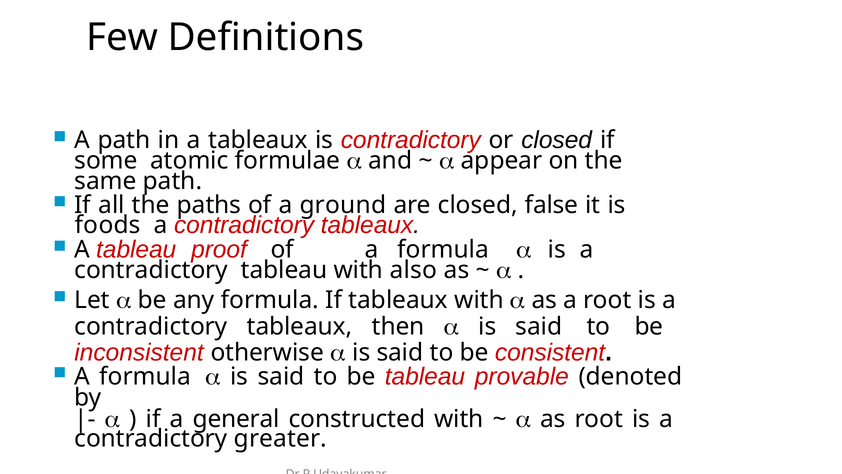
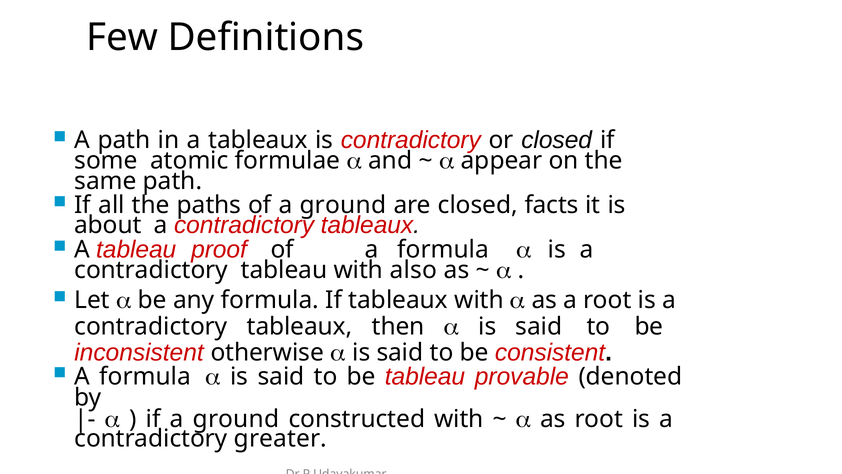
false: false -> facts (552, 205)
foods: foods -> about (108, 225)
if a general: general -> ground (236, 419)
